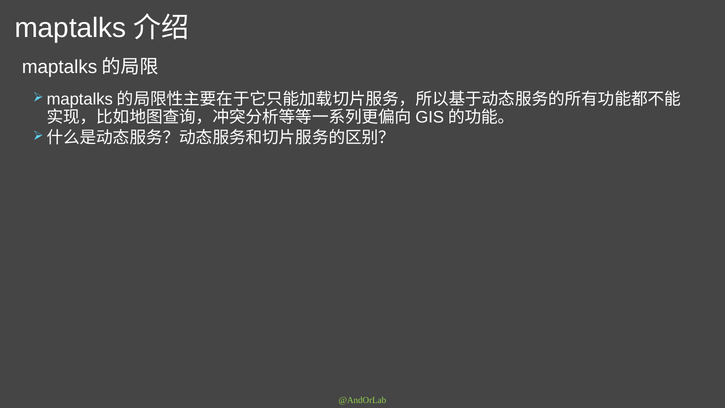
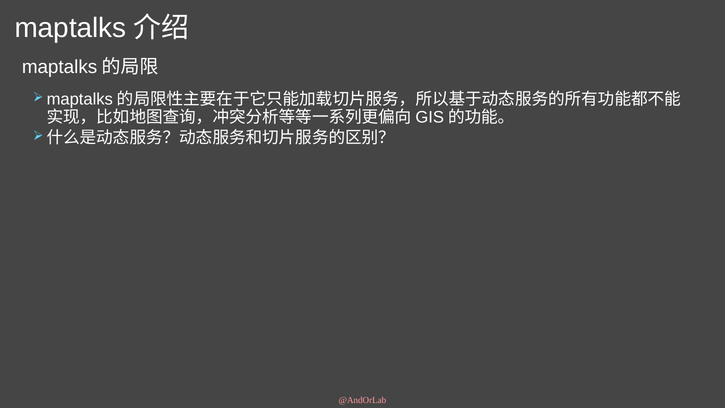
@AndOrLab colour: light green -> pink (362, 400)
